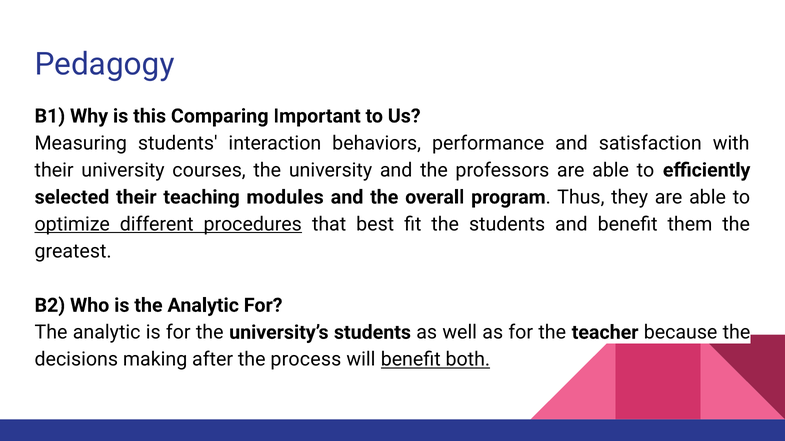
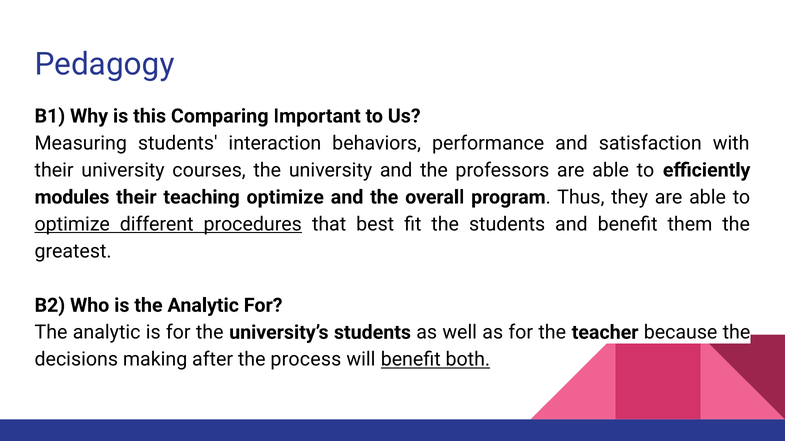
selected: selected -> modules (72, 197)
teaching modules: modules -> optimize (285, 197)
